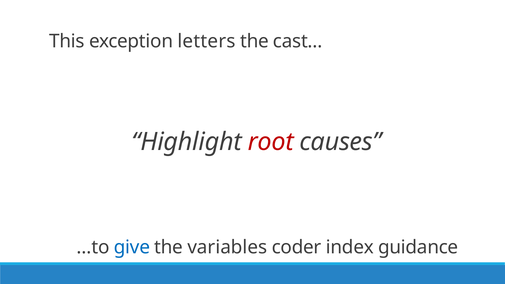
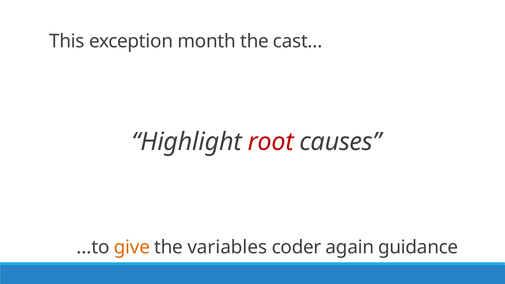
letters: letters -> month (207, 41)
give colour: blue -> orange (132, 247)
index: index -> again (350, 247)
